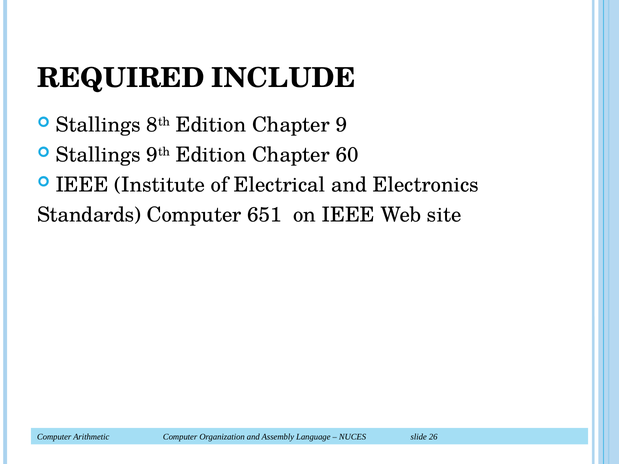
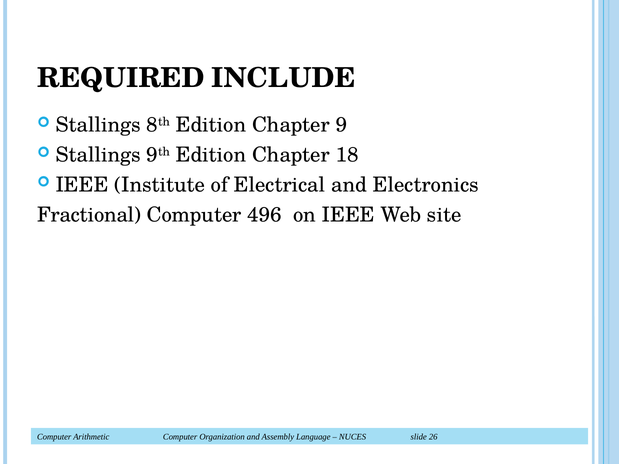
60: 60 -> 18 (347, 155)
Standards: Standards -> Fractional (89, 215)
651: 651 -> 496 (265, 215)
